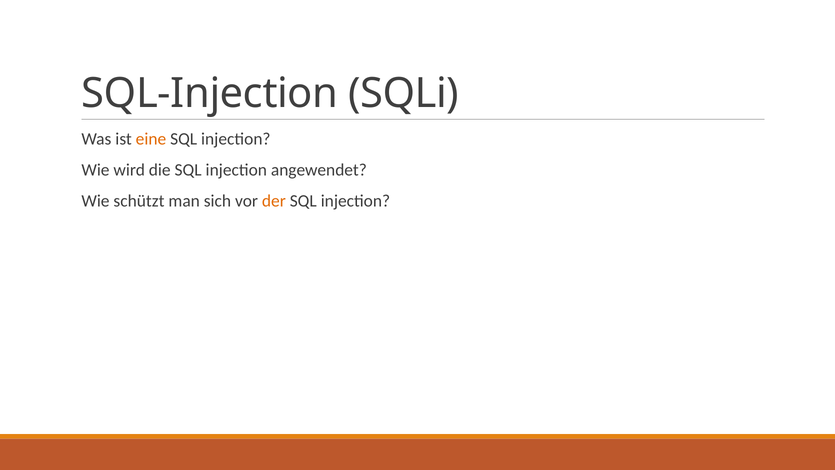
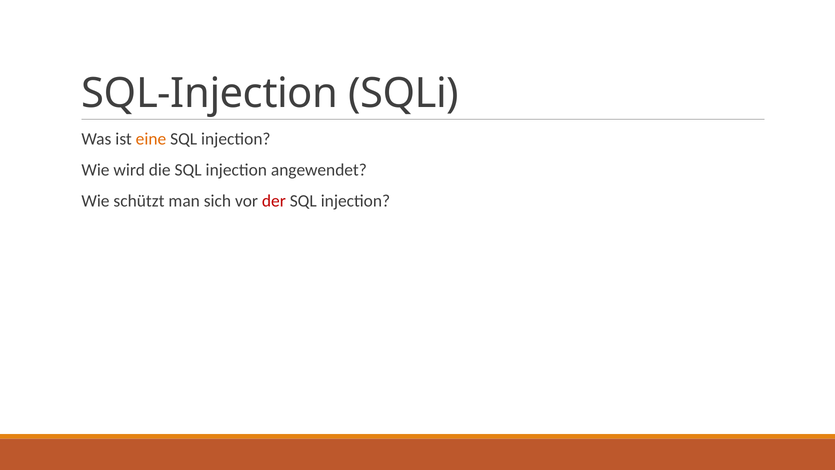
der colour: orange -> red (274, 201)
